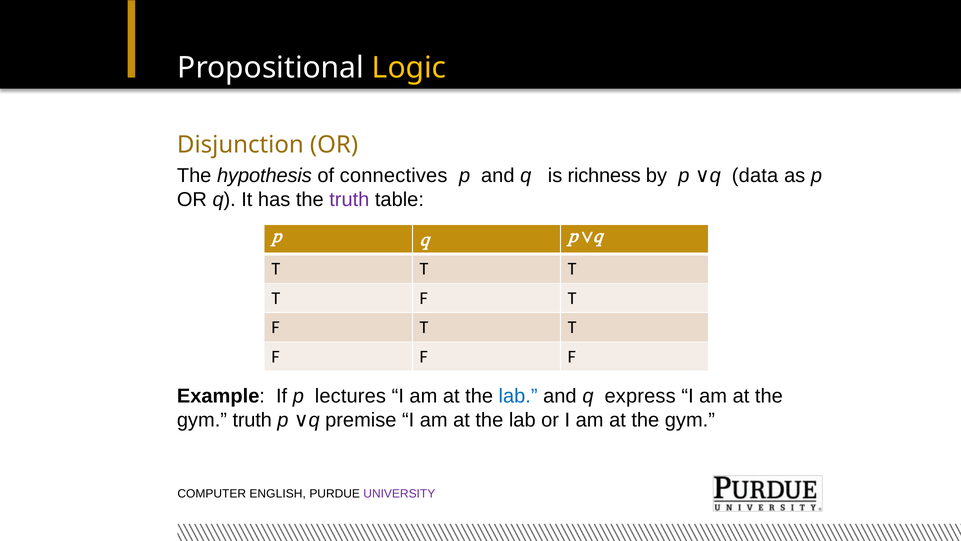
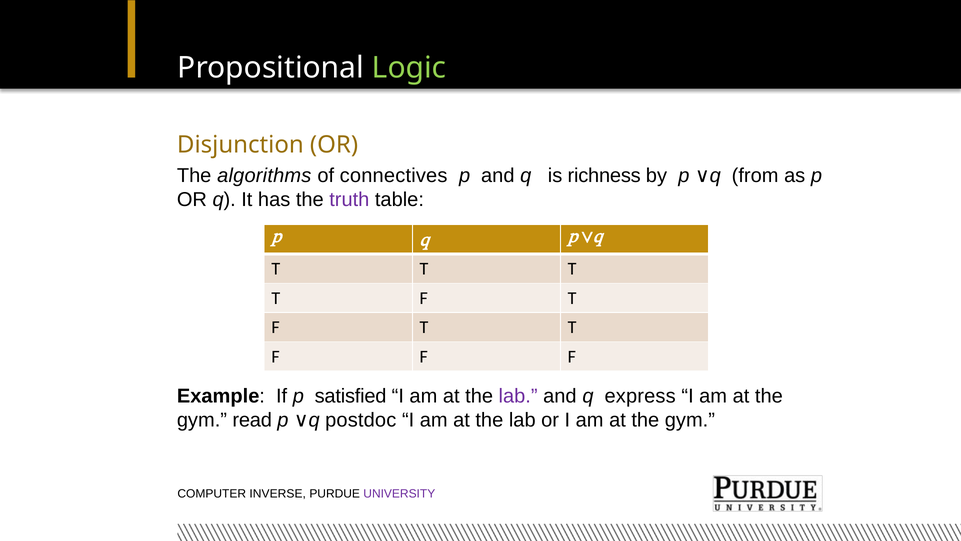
Logic colour: yellow -> light green (409, 68)
hypothesis: hypothesis -> algorithms (264, 175)
data: data -> from (755, 175)
lectures: lectures -> satisfied (351, 396)
lab colour: blue -> purple (518, 396)
gym truth: truth -> read (252, 420)
premise: premise -> postdoc (361, 420)
ENGLISH: ENGLISH -> INVERSE (278, 493)
